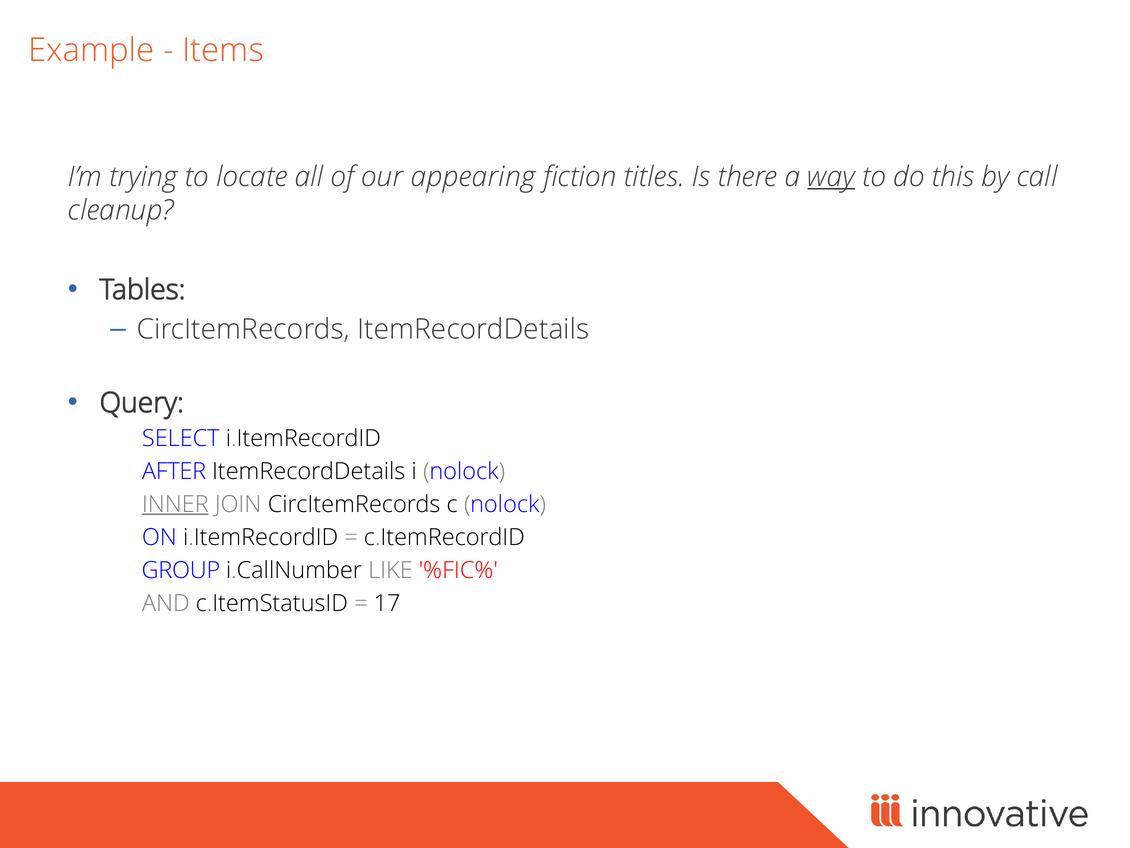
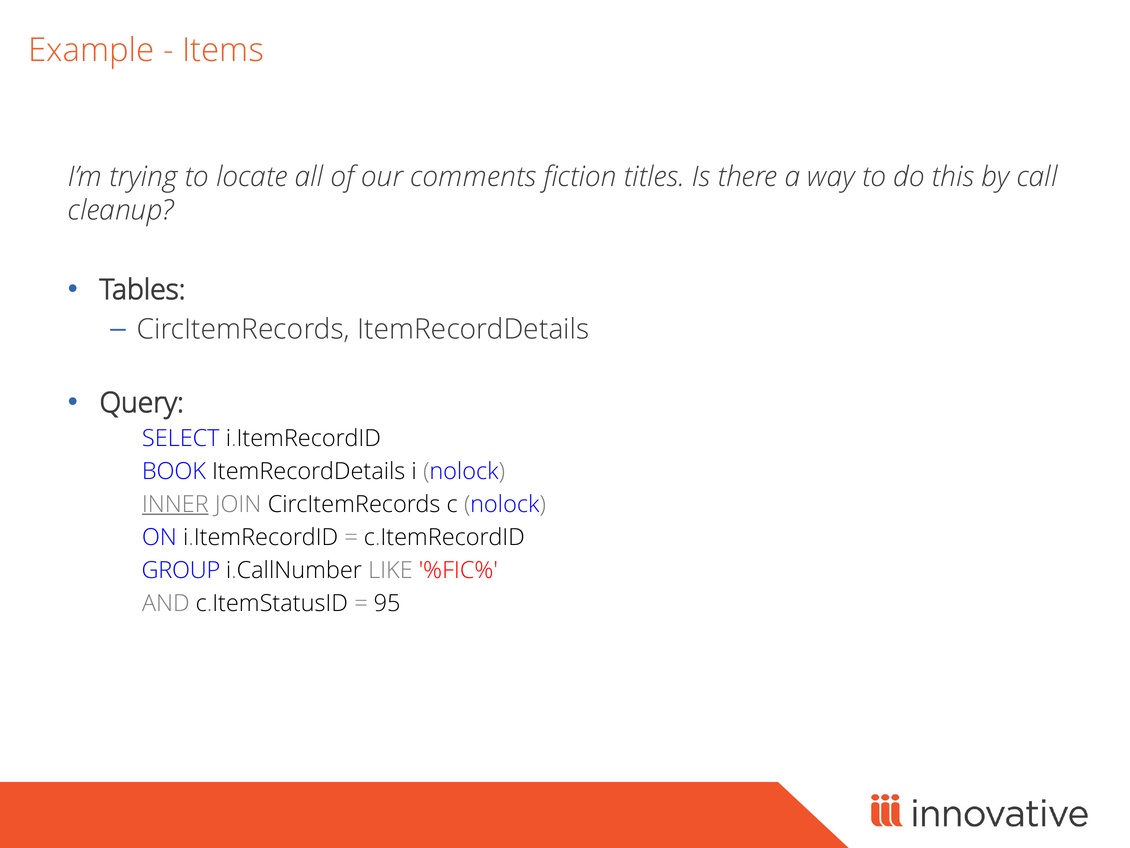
appearing: appearing -> comments (473, 177)
way underline: present -> none (831, 177)
AFTER: AFTER -> BOOK (174, 471)
17: 17 -> 95 (387, 603)
